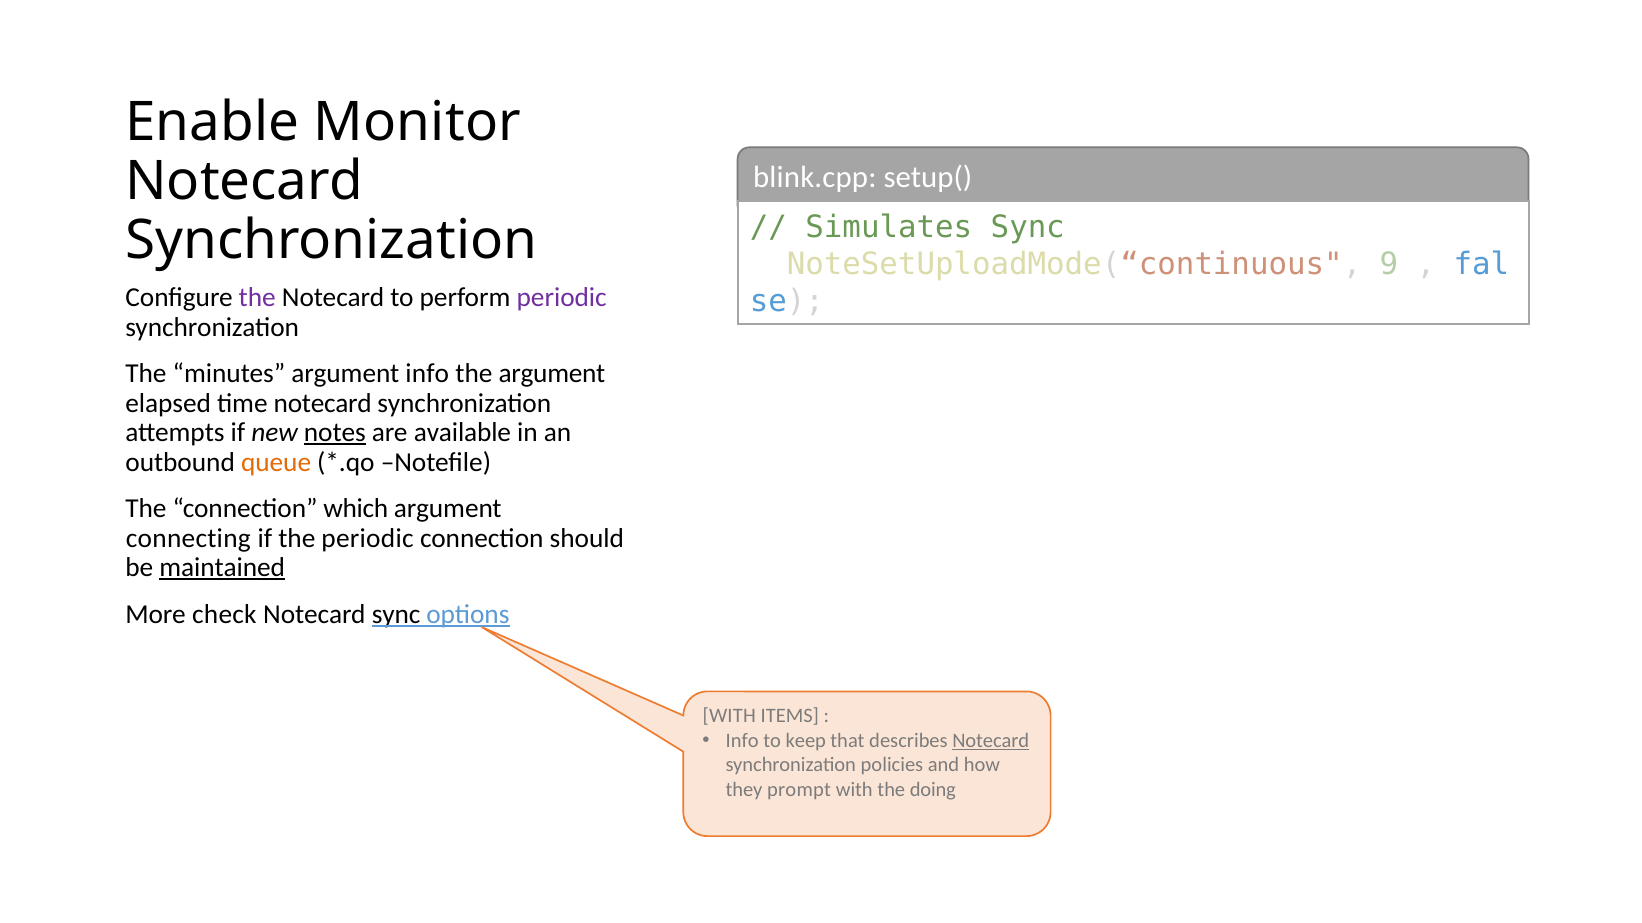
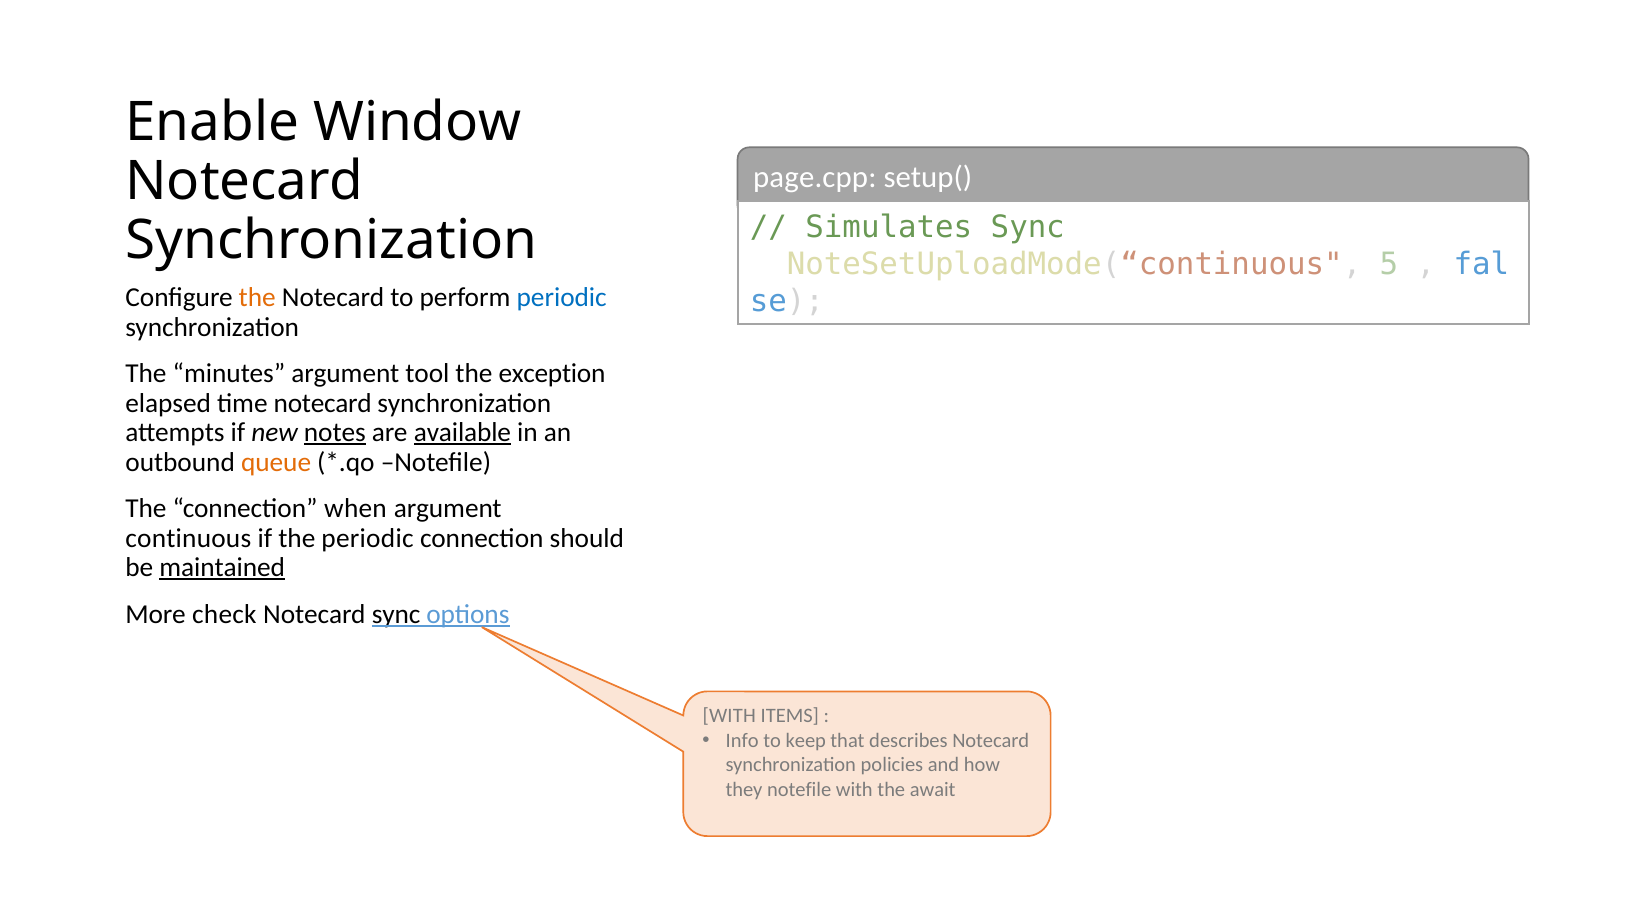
Monitor: Monitor -> Window (417, 123)
blink.cpp: blink.cpp -> page.cpp (815, 177)
9: 9 -> 5 (1389, 265)
the colour: purple -> orange (257, 298)
periodic colour: purple -> blue (562, 298)
argument info: info -> tool (427, 374)
the argument: argument -> exception (552, 374)
available underline: none -> present (462, 433)
which: which -> when (356, 509)
connecting: connecting -> continuous (188, 538)
Notecard underline: present -> none (991, 741)
they prompt: prompt -> notefile (799, 790)
doing: doing -> await (933, 790)
